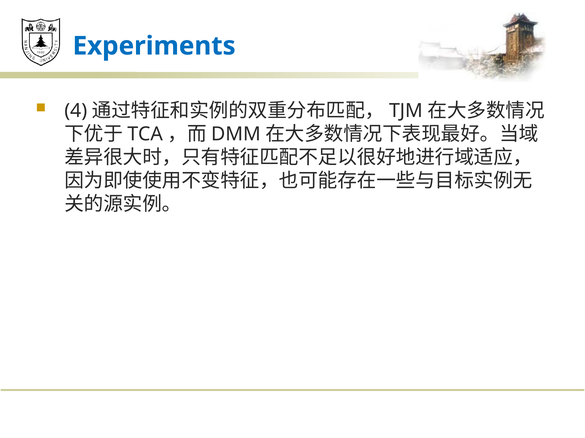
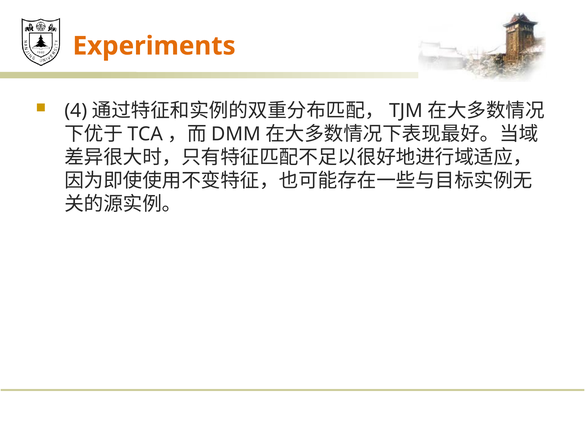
Experiments colour: blue -> orange (154, 46)
